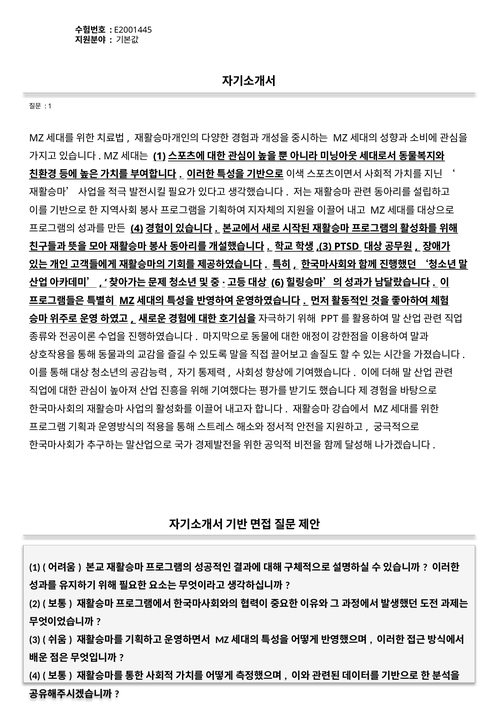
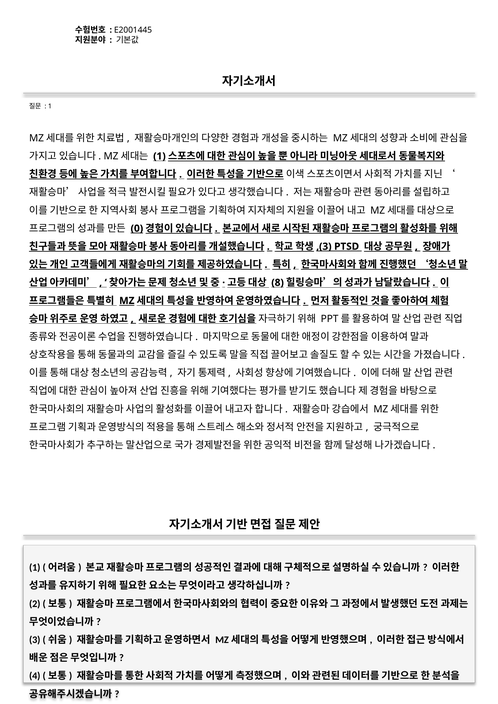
4: 4 -> 0 (137, 229)
6: 6 -> 8 (278, 283)
